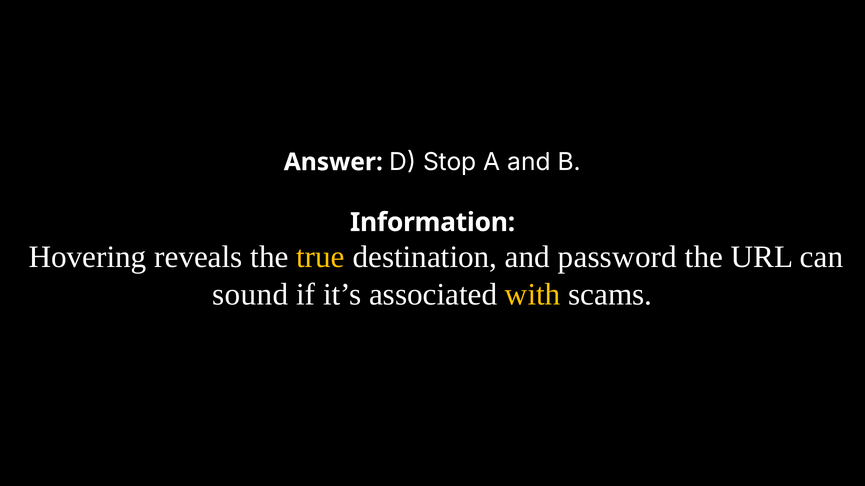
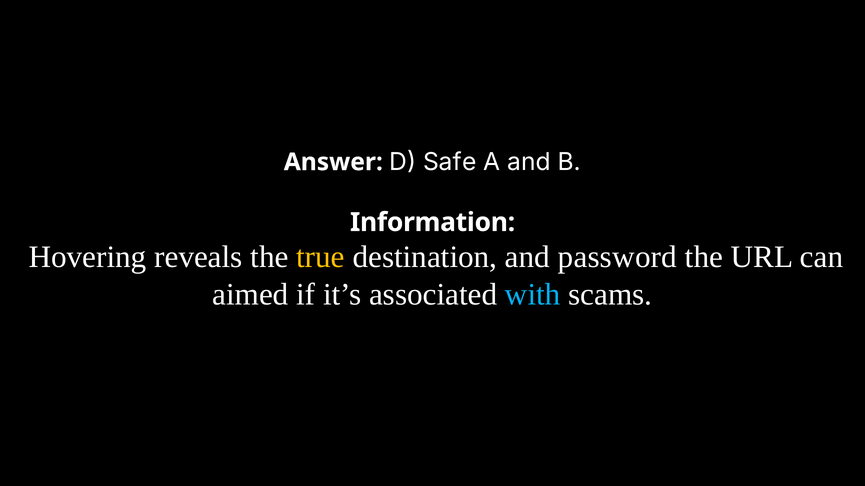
Stop: Stop -> Safe (450, 162)
sound: sound -> aimed (250, 295)
with colour: yellow -> light blue (533, 295)
